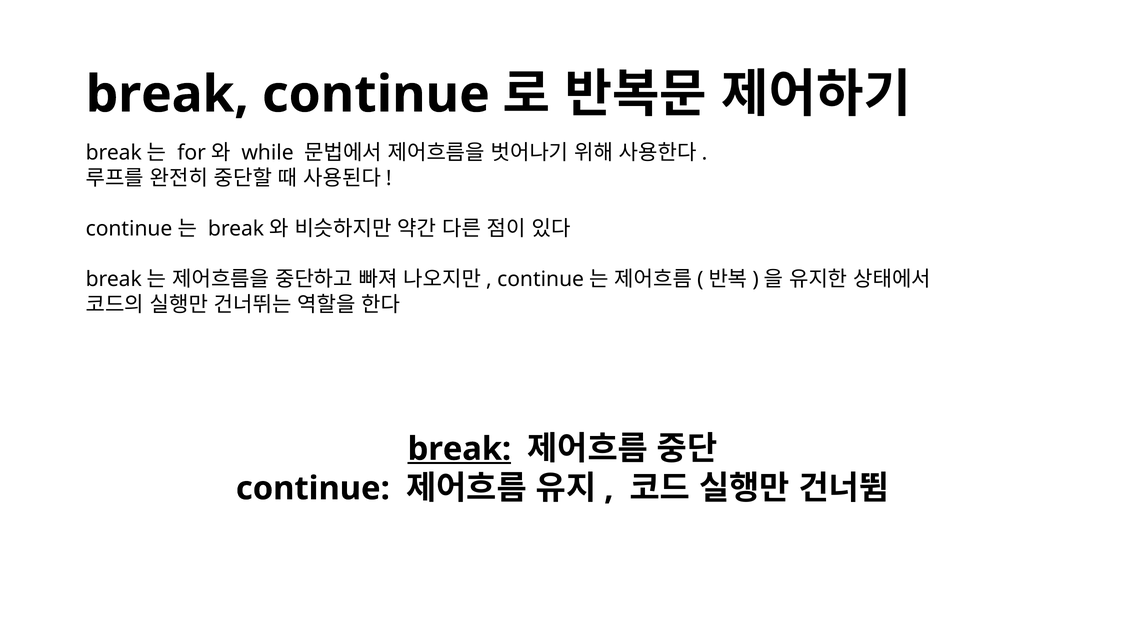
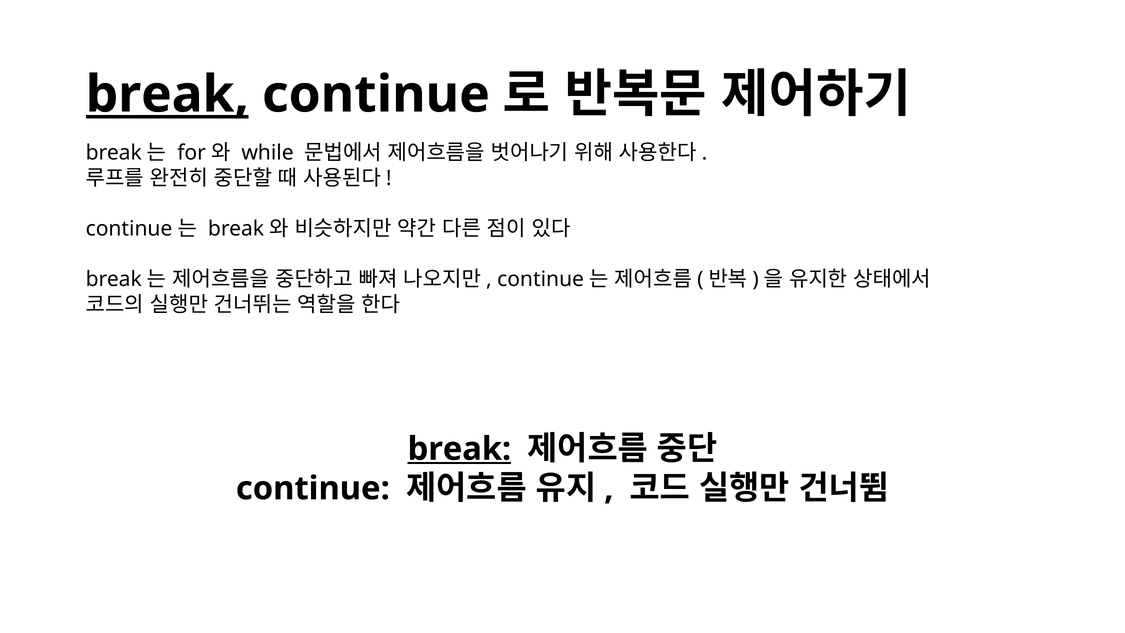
break underline: none -> present (167, 95)
